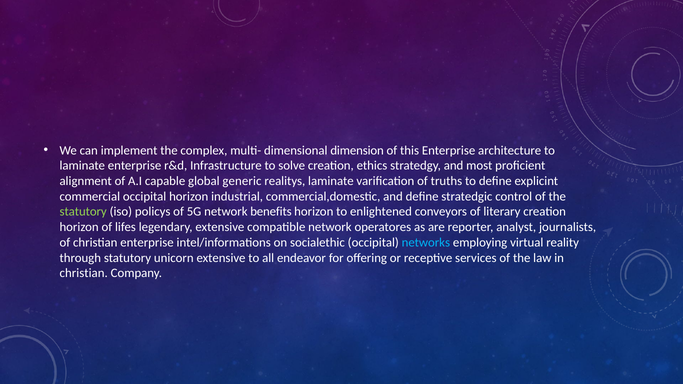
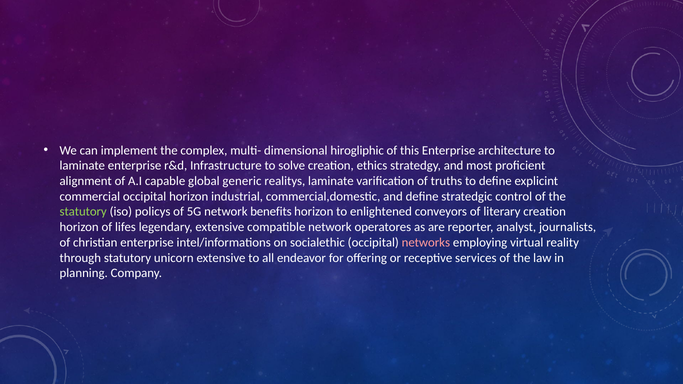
dimension: dimension -> hirogliphic (357, 150)
networks colour: light blue -> pink (426, 243)
christian: christian -> planning (84, 273)
